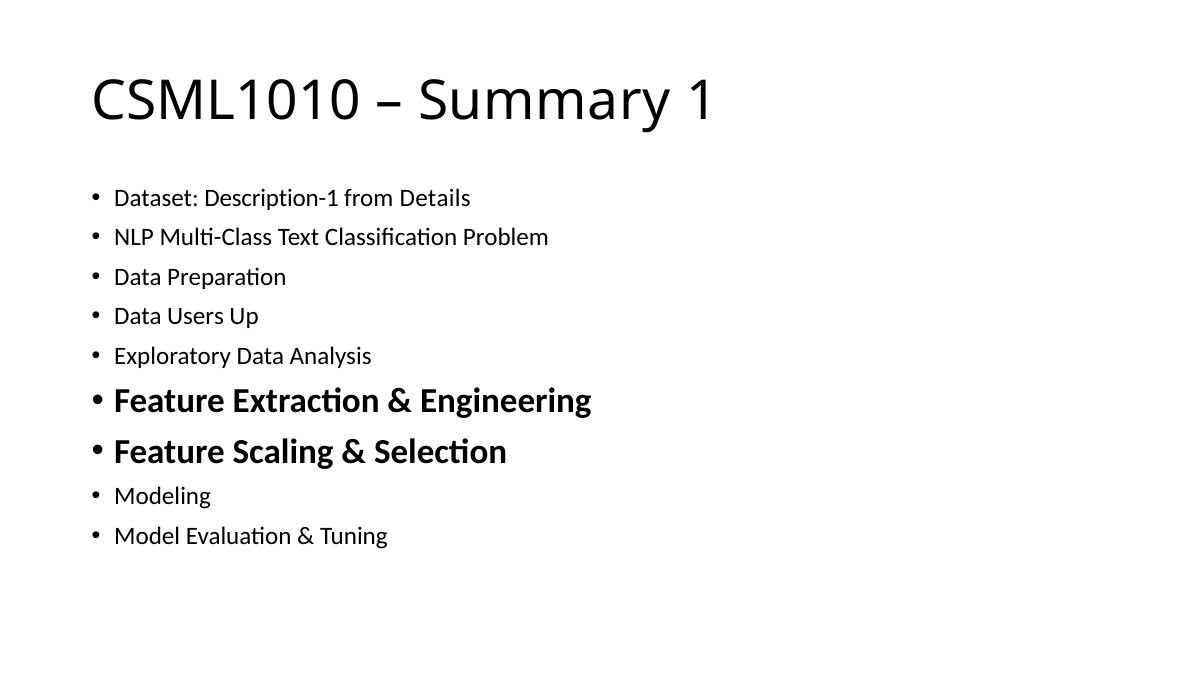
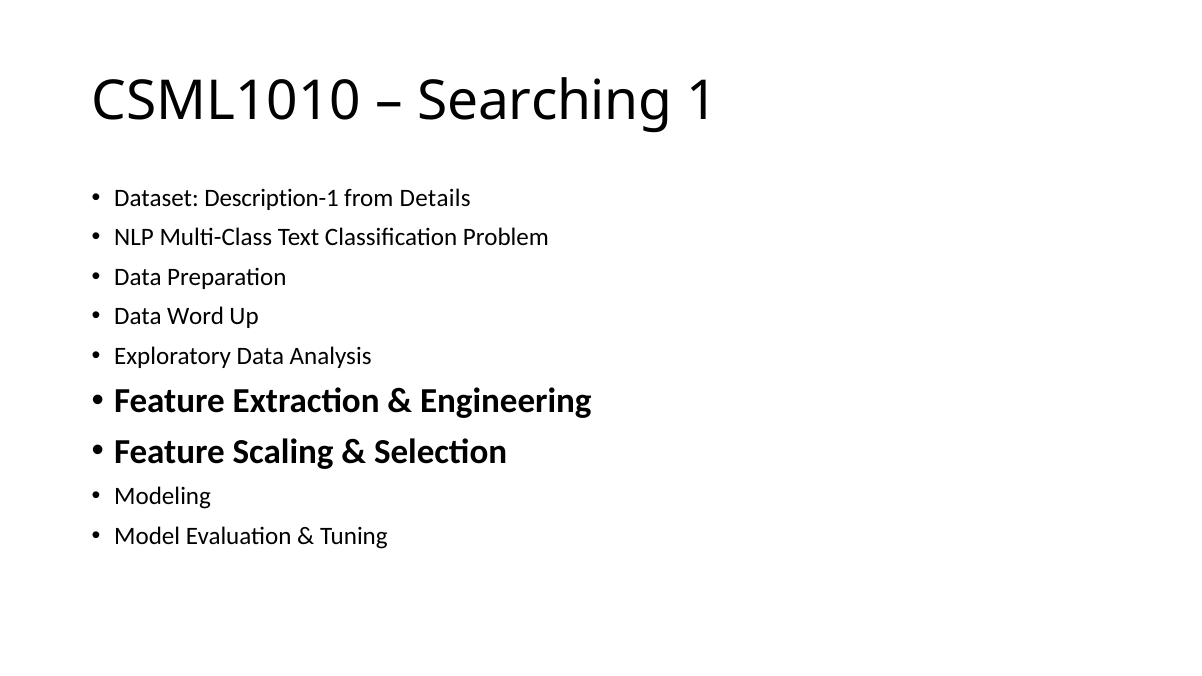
Summary: Summary -> Searching (545, 101)
Users: Users -> Word (196, 317)
